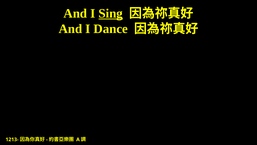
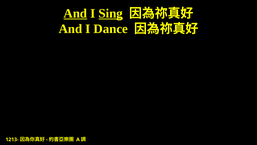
And underline: none -> present (75, 13)
